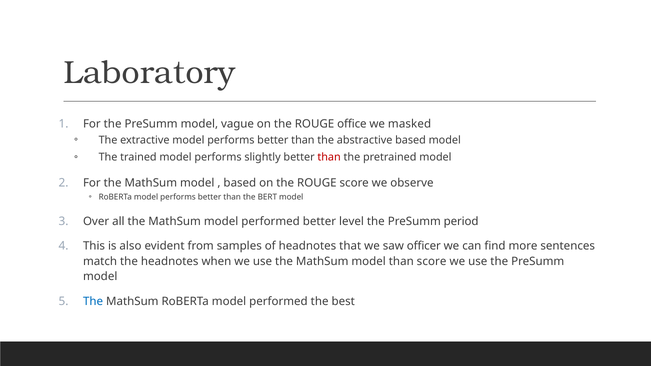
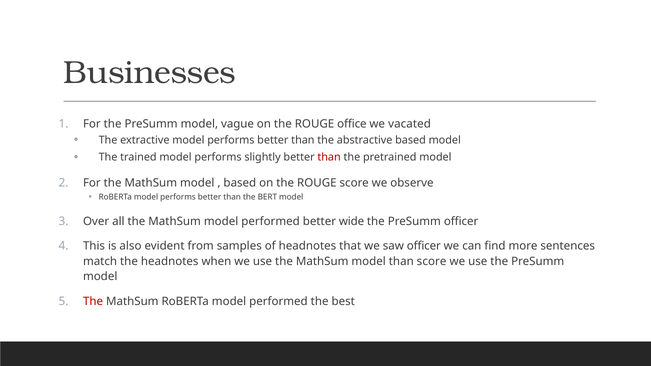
Laboratory: Laboratory -> Businesses (150, 73)
masked: masked -> vacated (410, 124)
level: level -> wide (352, 222)
PreSumm period: period -> officer (461, 222)
The colour: blue -> red (93, 301)
